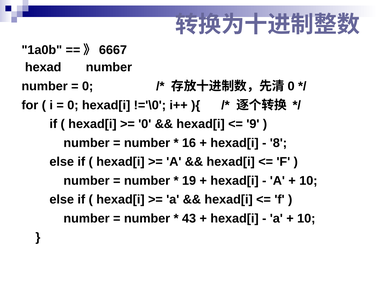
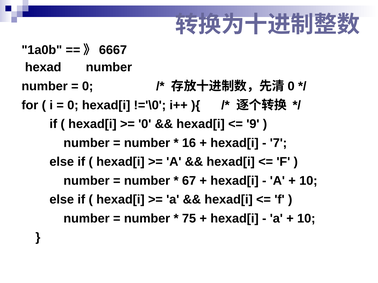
8: 8 -> 7 (278, 143)
19: 19 -> 67 (189, 181)
43: 43 -> 75 (189, 219)
